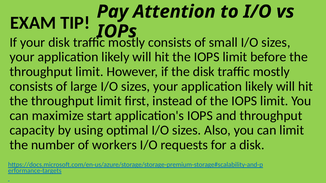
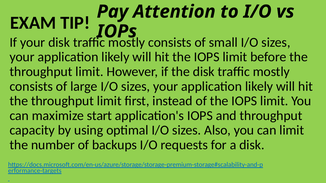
workers: workers -> backups (115, 145)
